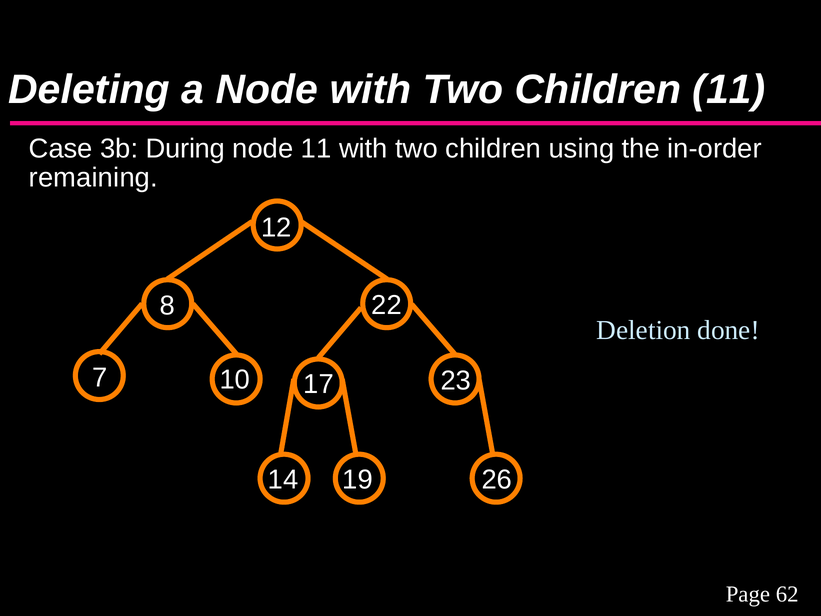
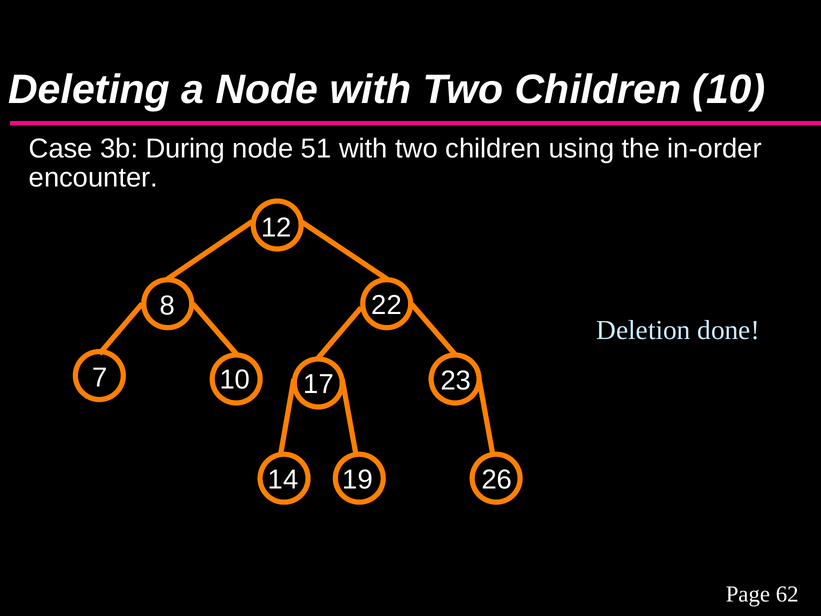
Children 11: 11 -> 10 (729, 90)
node 11: 11 -> 51 (316, 148)
remaining: remaining -> encounter (93, 178)
